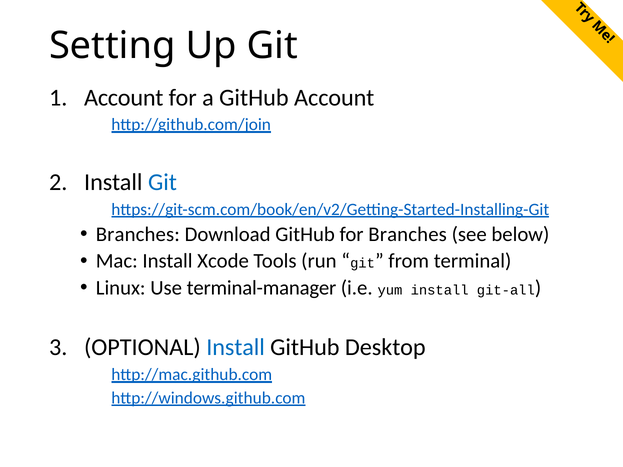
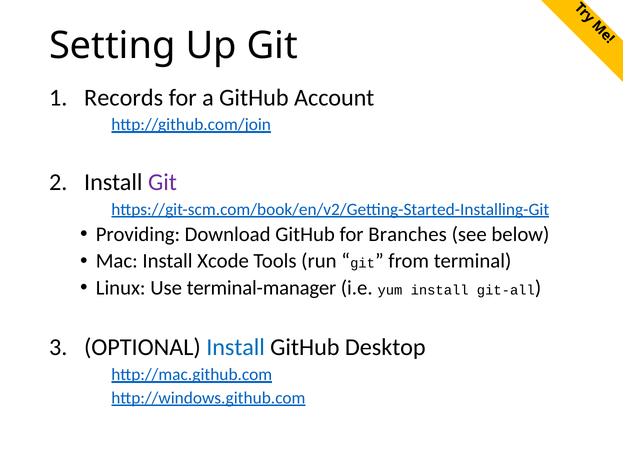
Account: Account -> Records (124, 98)
Git colour: blue -> purple (162, 182)
Branches: Branches -> Providing (138, 235)
